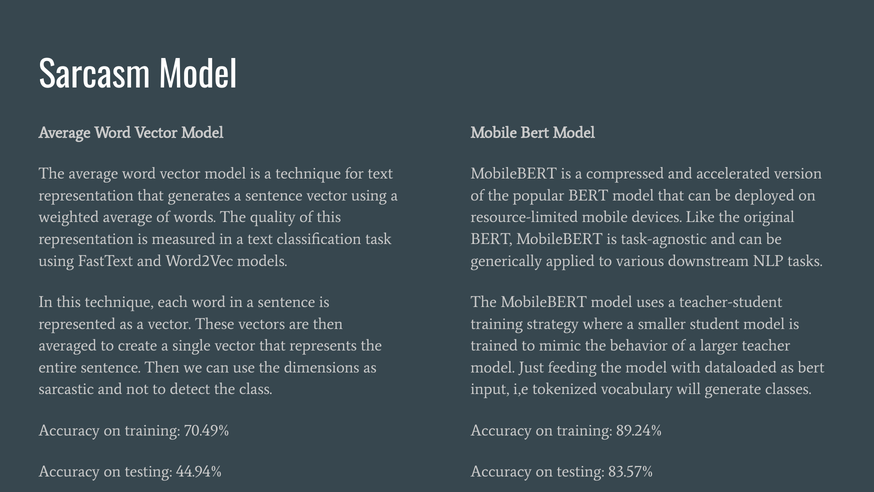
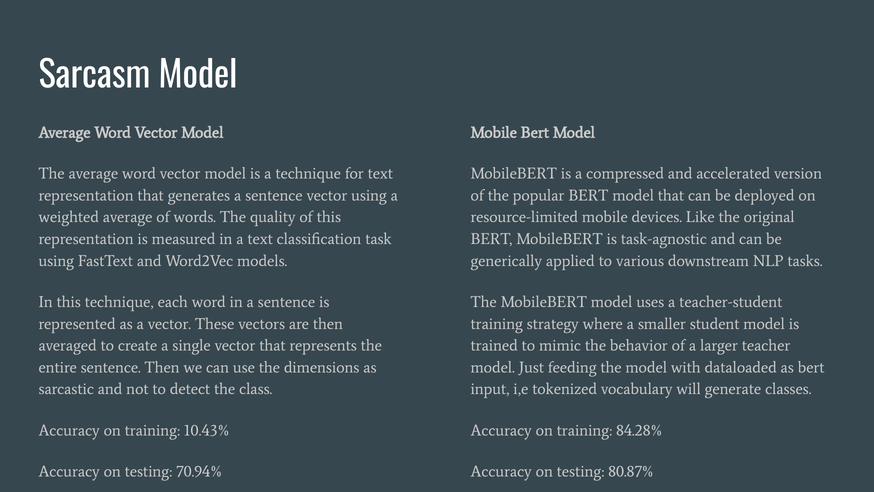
70.49%: 70.49% -> 10.43% (207, 430)
89.24%: 89.24% -> 84.28% (639, 430)
44.94%: 44.94% -> 70.94% (199, 471)
83.57%: 83.57% -> 80.87% (631, 471)
